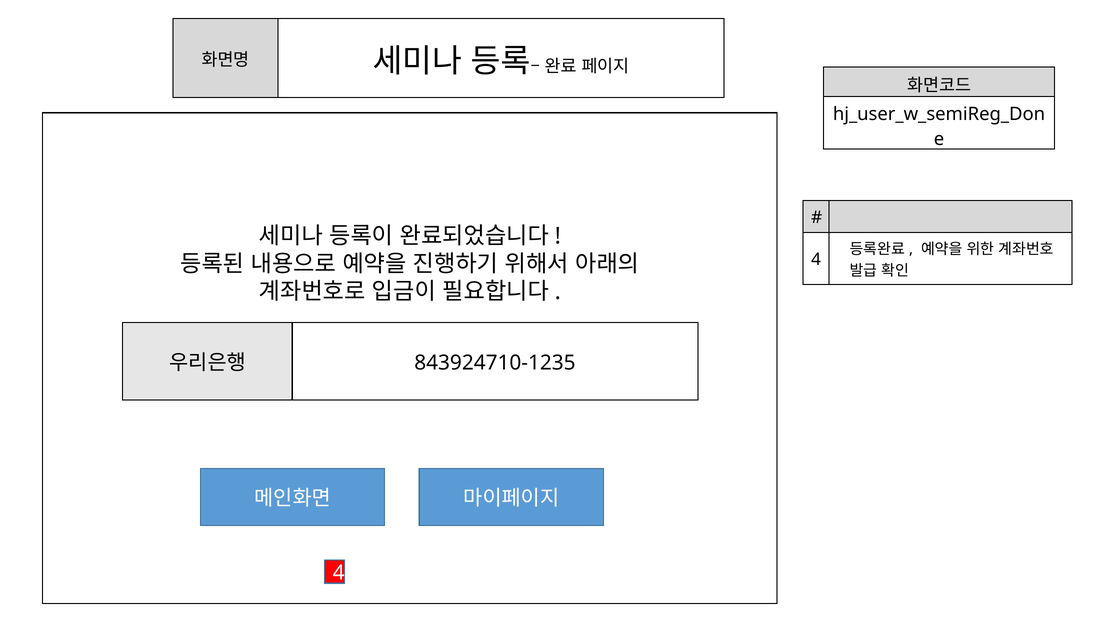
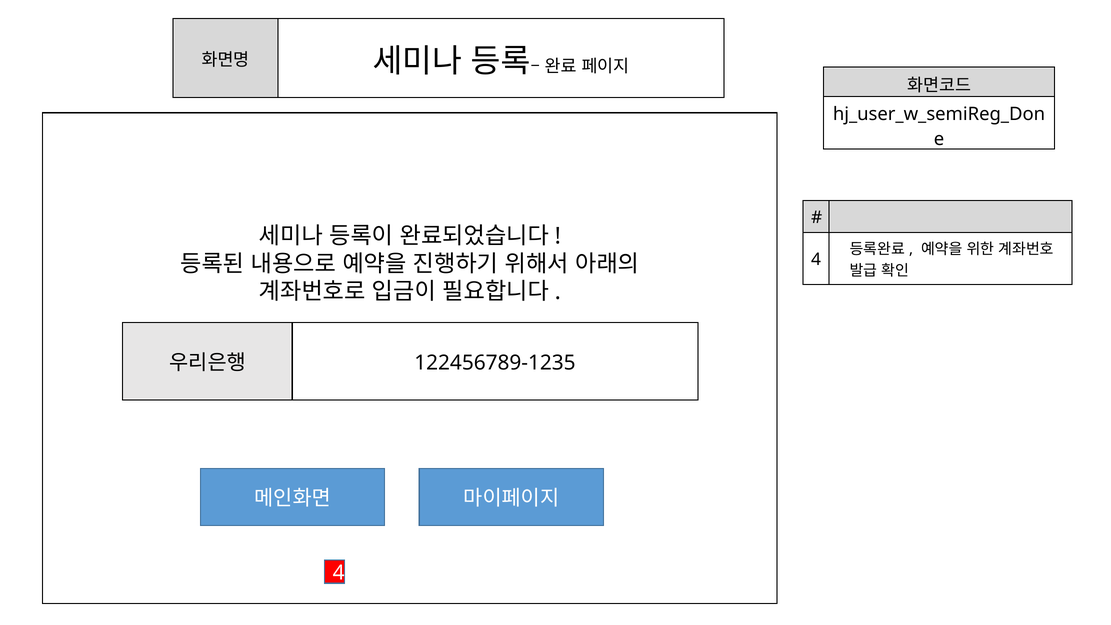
843924710-1235: 843924710-1235 -> 122456789-1235 (495, 363)
